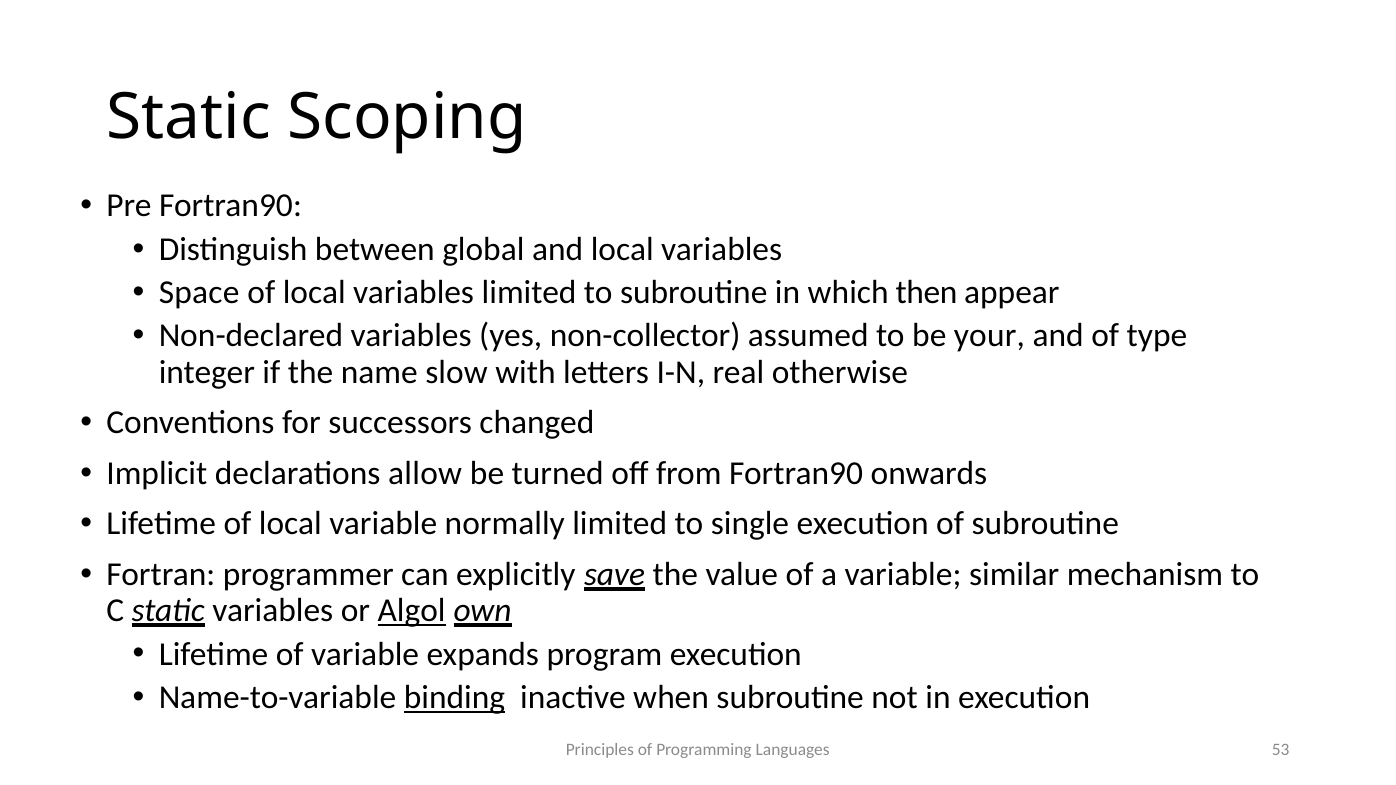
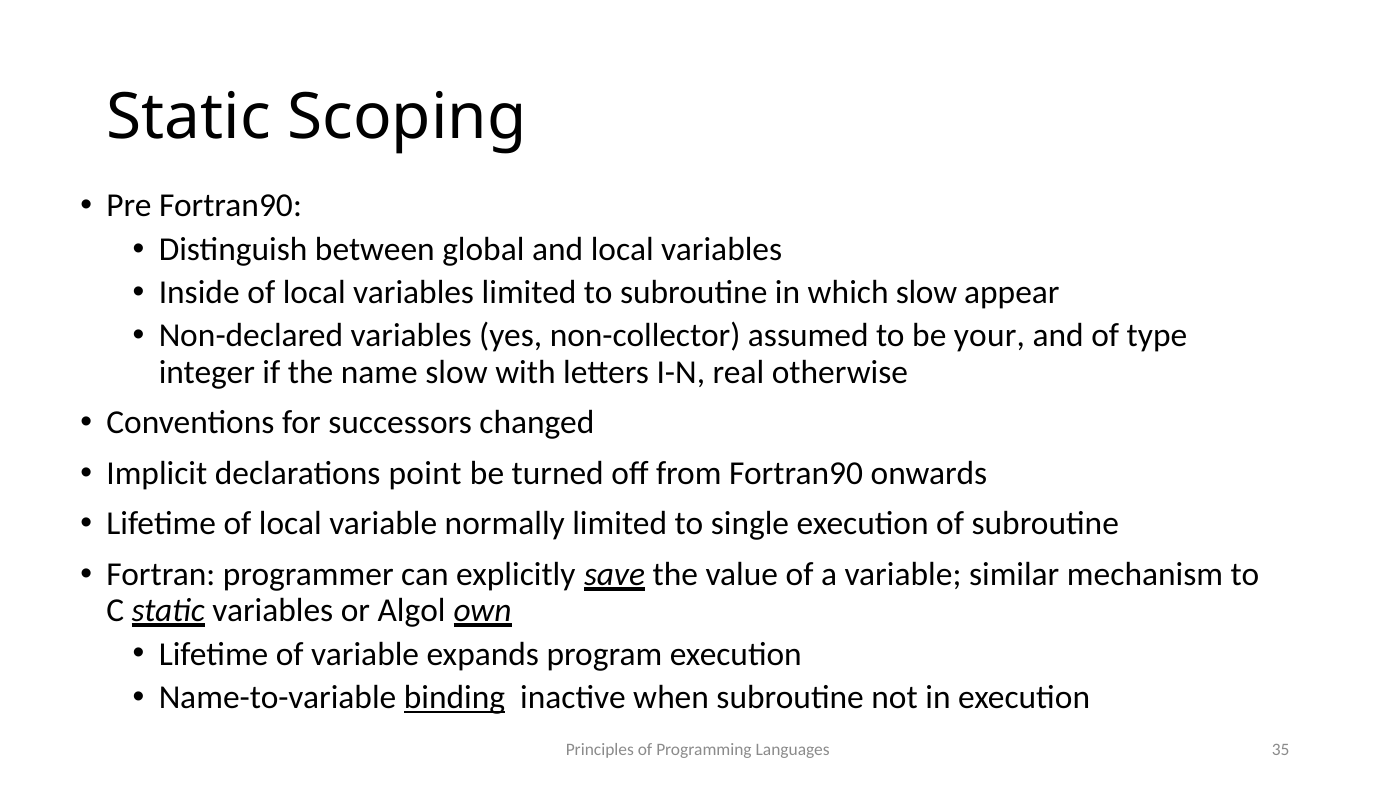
Space: Space -> Inside (199, 293)
which then: then -> slow (927, 293)
allow: allow -> point (425, 473)
Algol underline: present -> none (412, 611)
53: 53 -> 35 (1281, 750)
